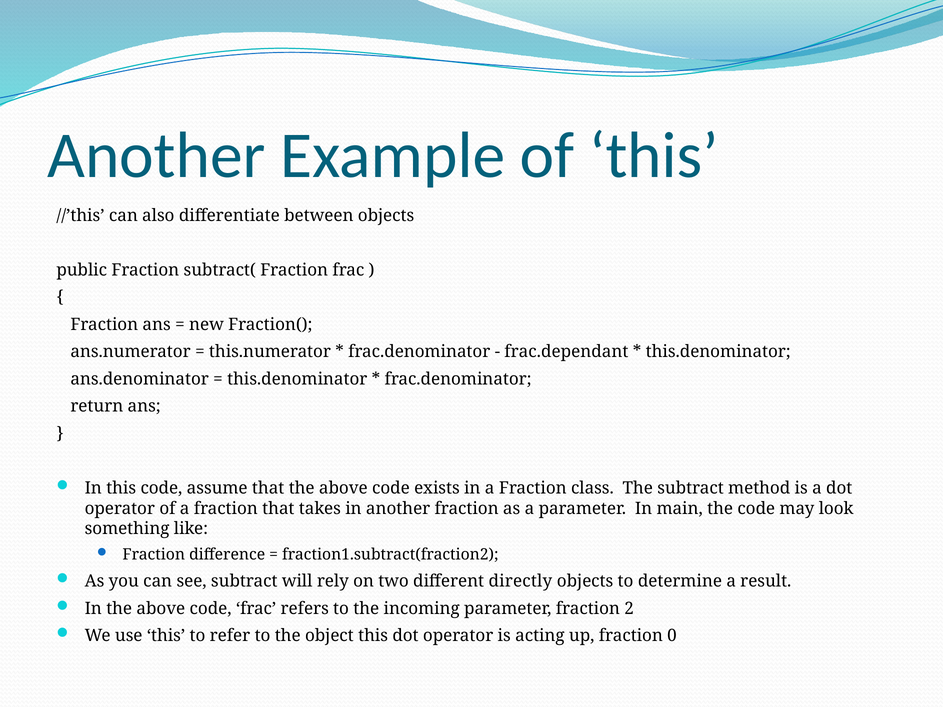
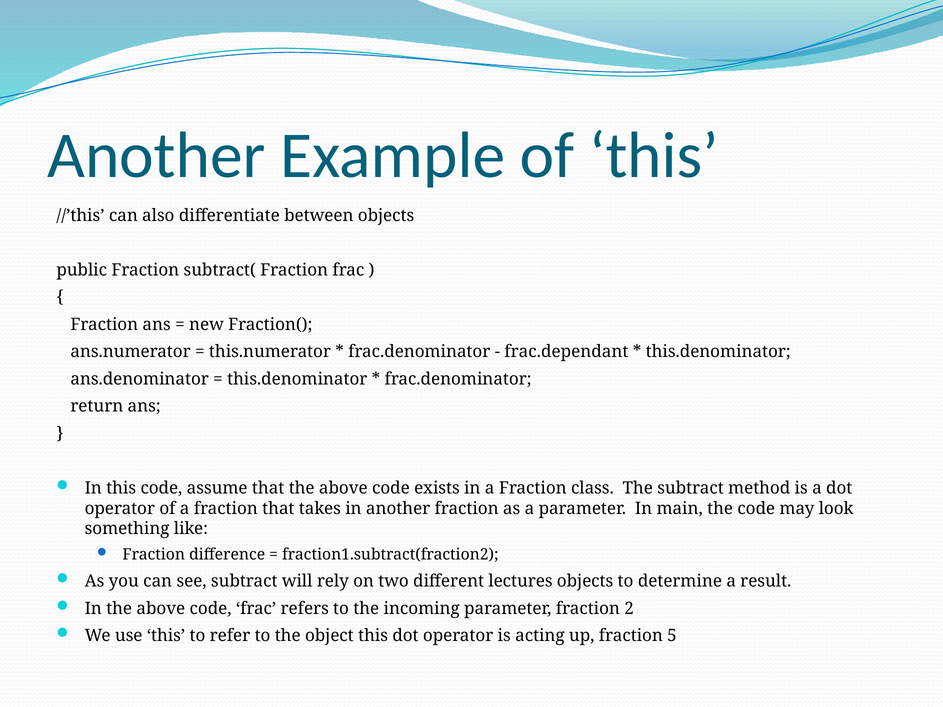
directly: directly -> lectures (520, 581)
0: 0 -> 5 (672, 636)
